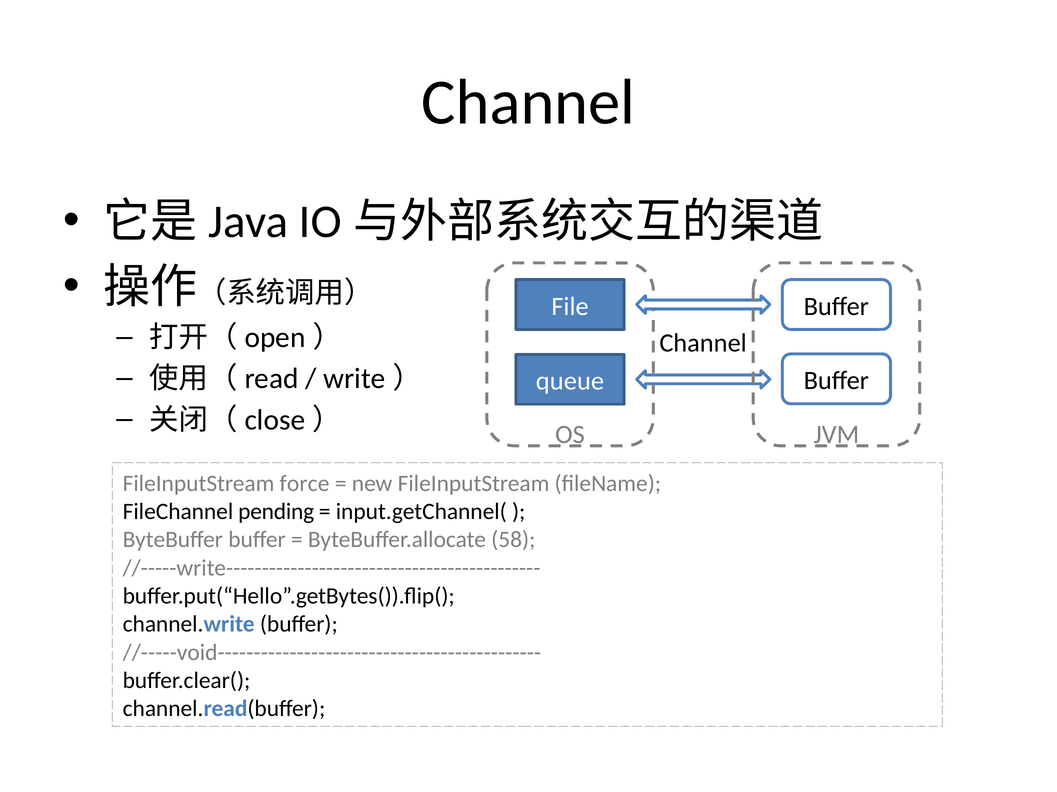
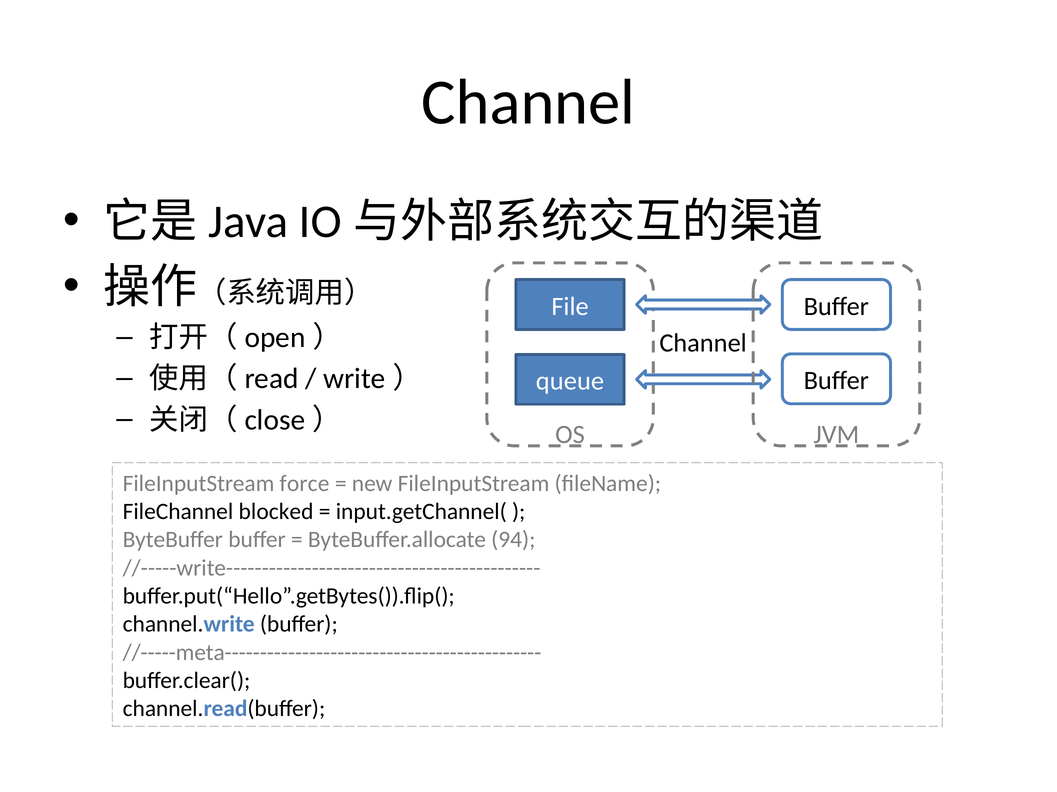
pending: pending -> blocked (276, 512)
58: 58 -> 94 (513, 540)
//-----void---------------------------------------------: //-----void--------------------------------------------- -> //-----meta--------------------------------------------- (332, 653)
